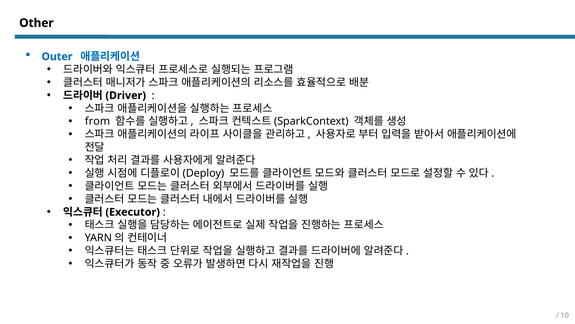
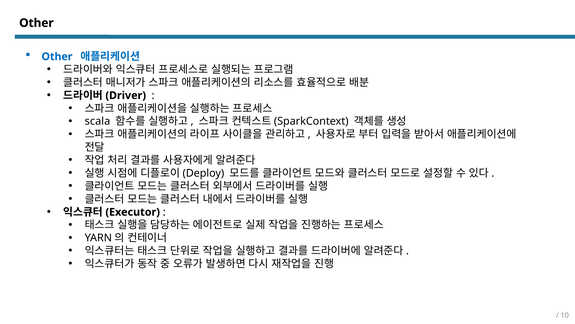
Outer: Outer -> Other (57, 57)
from: from -> scala (97, 121)
